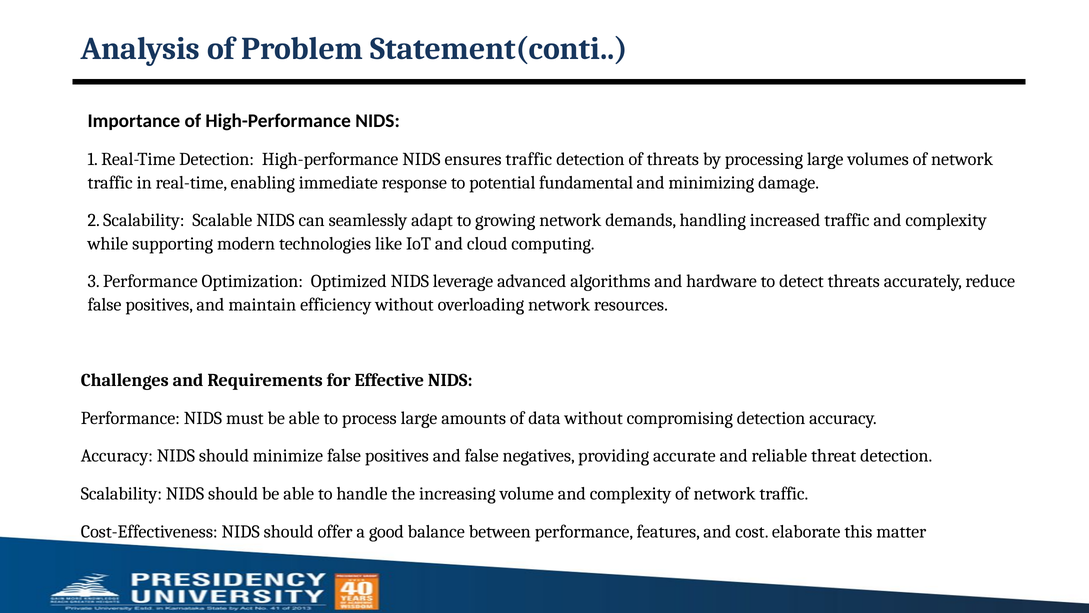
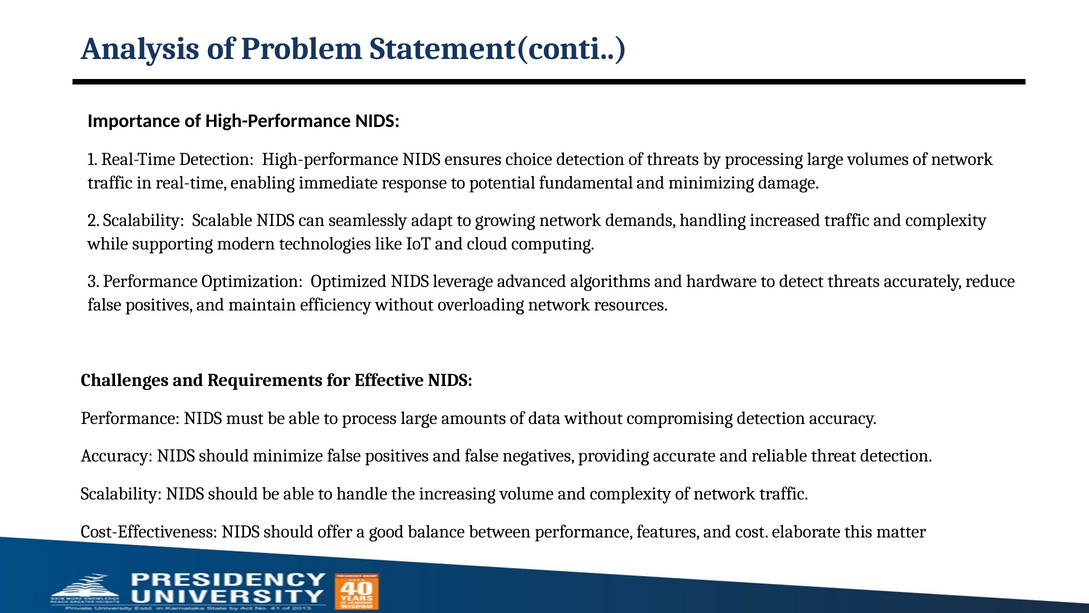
ensures traffic: traffic -> choice (529, 159)
